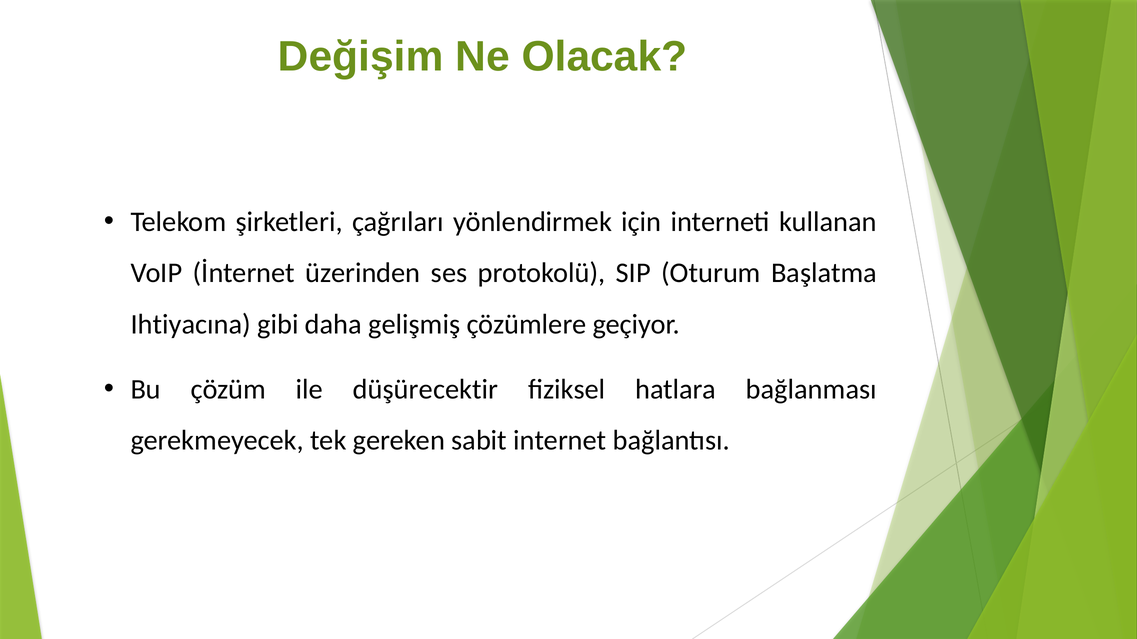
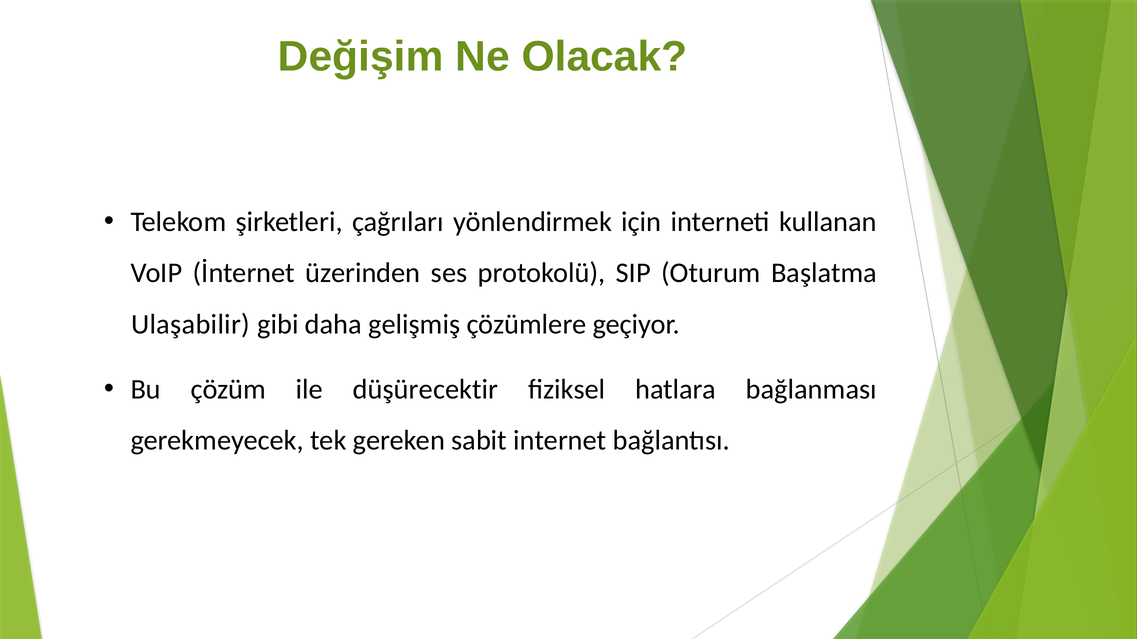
Ihtiyacına: Ihtiyacına -> Ulaşabilir (191, 324)
